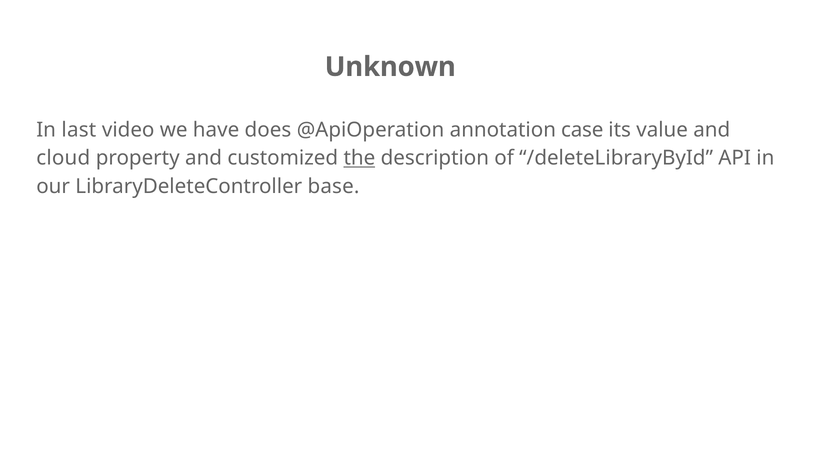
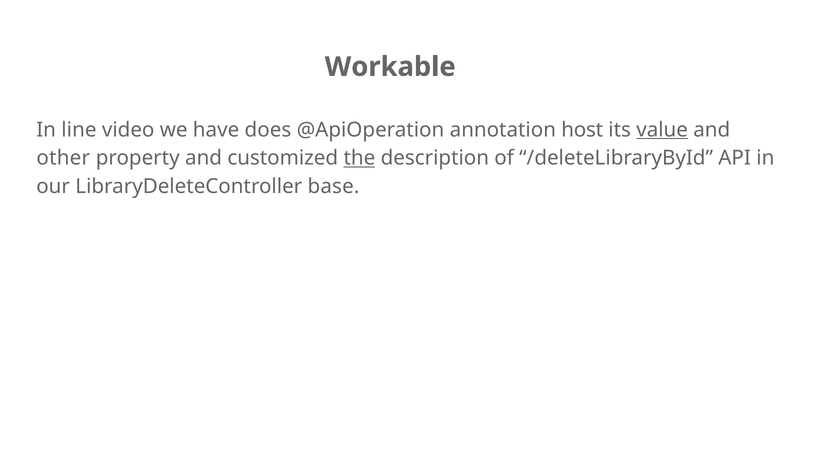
Unknown: Unknown -> Workable (390, 67)
last: last -> line (79, 130)
case: case -> host (582, 130)
value underline: none -> present (662, 130)
cloud: cloud -> other (63, 158)
